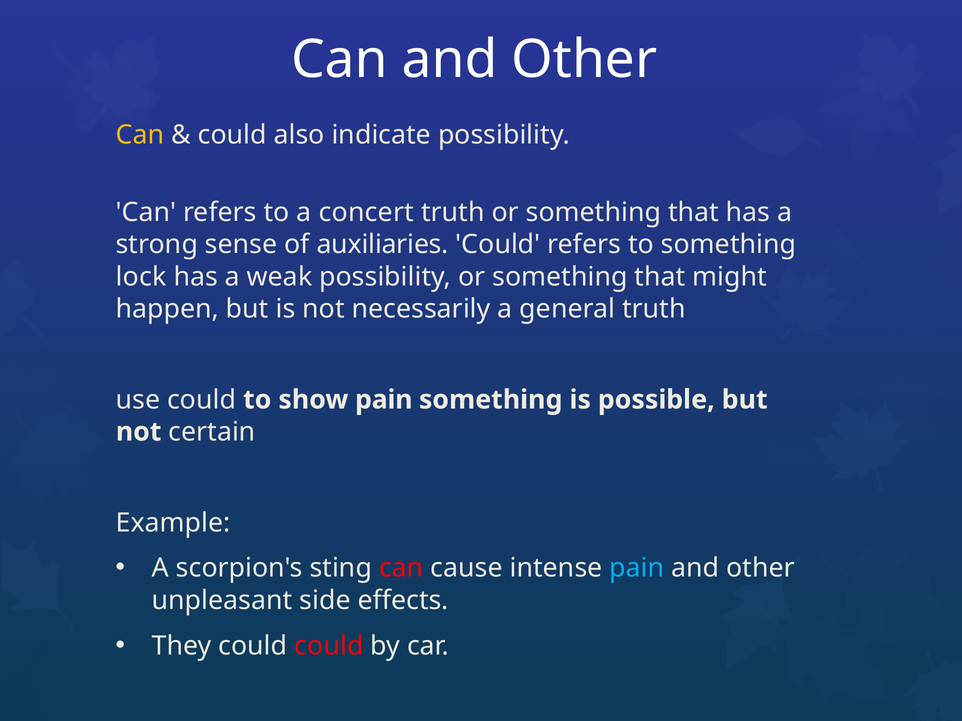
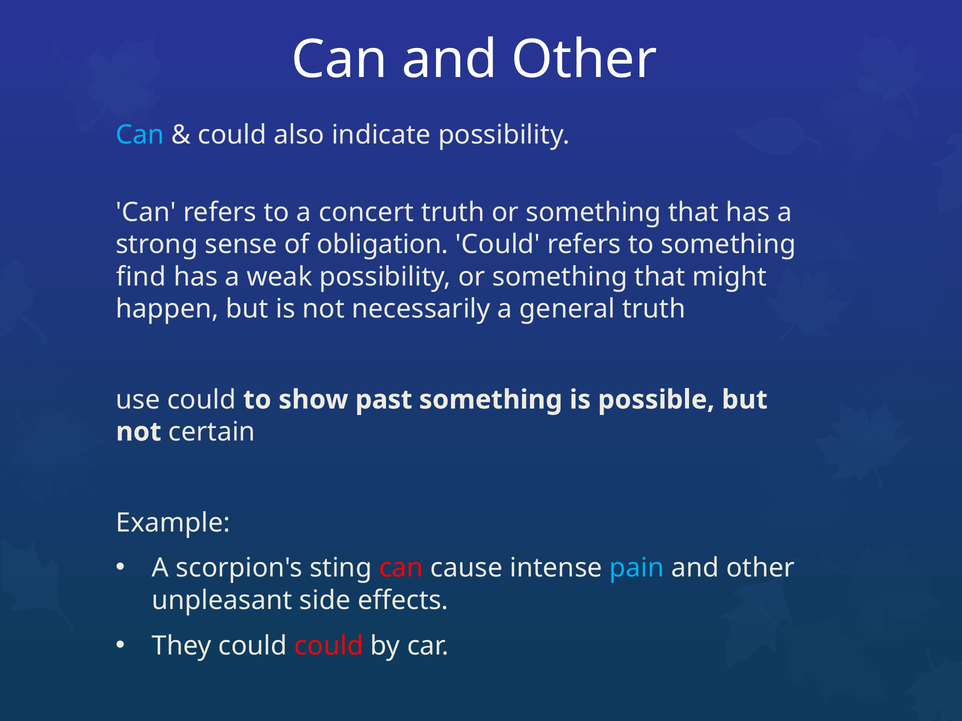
Can colour: yellow -> light blue (140, 135)
auxiliaries: auxiliaries -> obligation (383, 245)
lock: lock -> find (141, 277)
show pain: pain -> past (384, 400)
